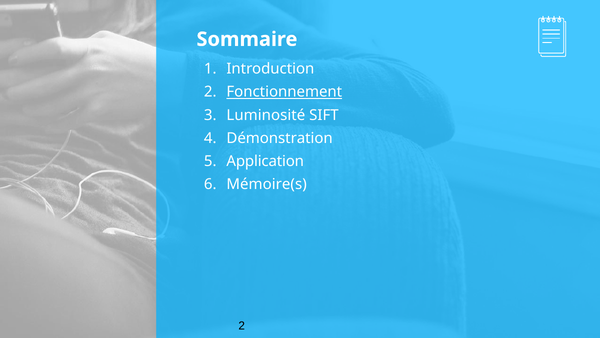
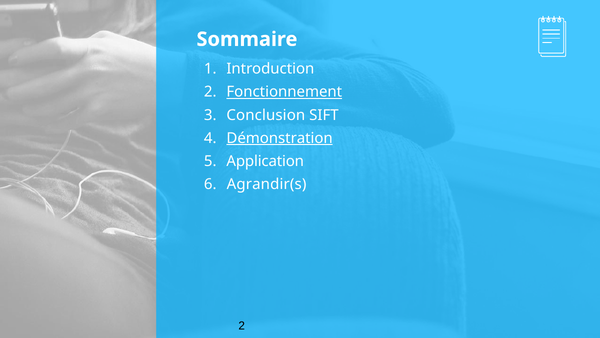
Luminosité: Luminosité -> Conclusion (266, 115)
Démonstration underline: none -> present (280, 138)
Mémoire(s: Mémoire(s -> Agrandir(s (267, 184)
